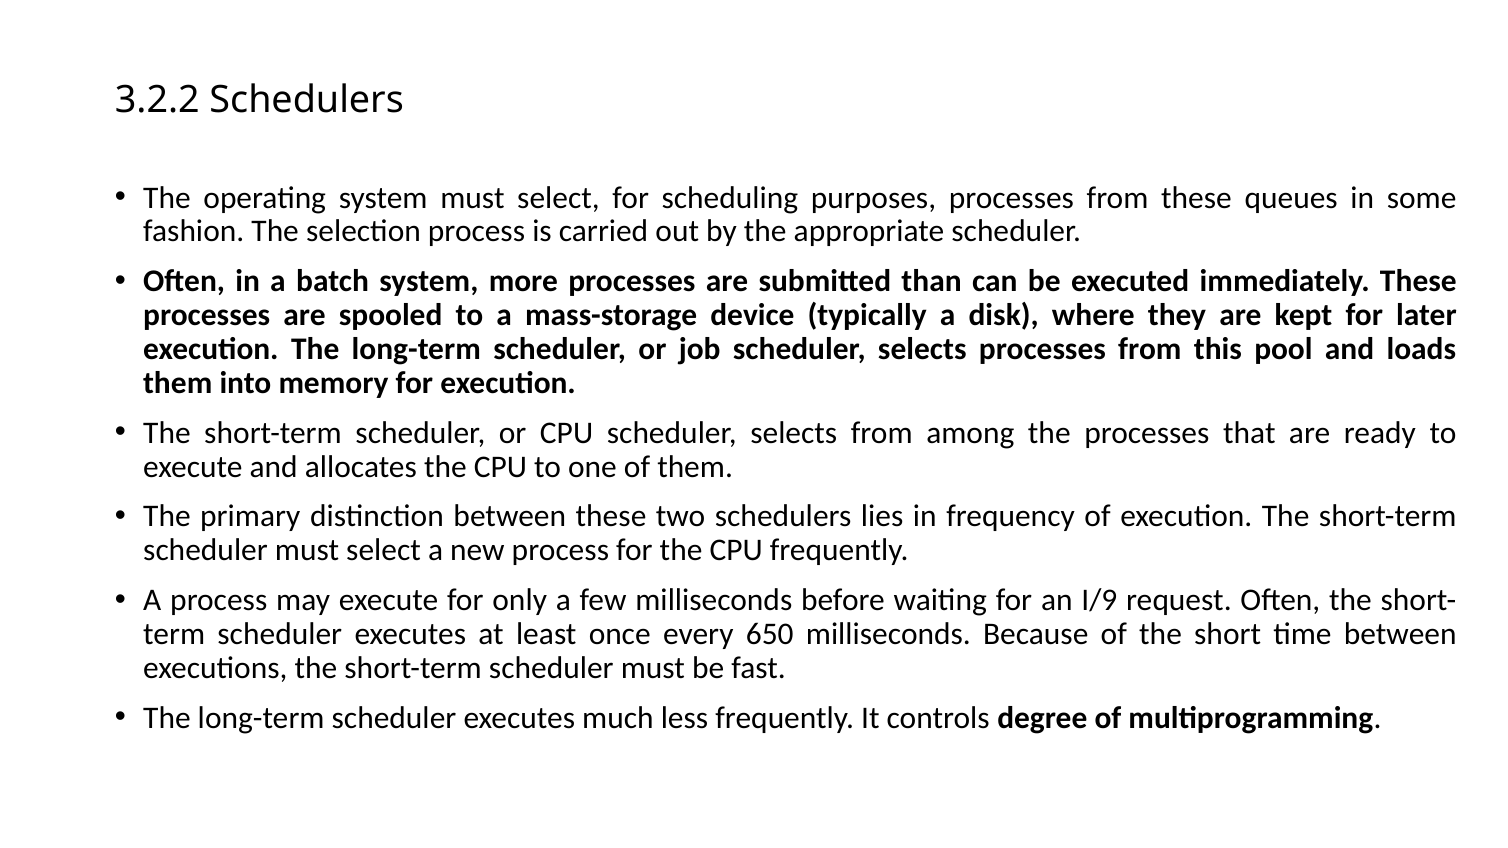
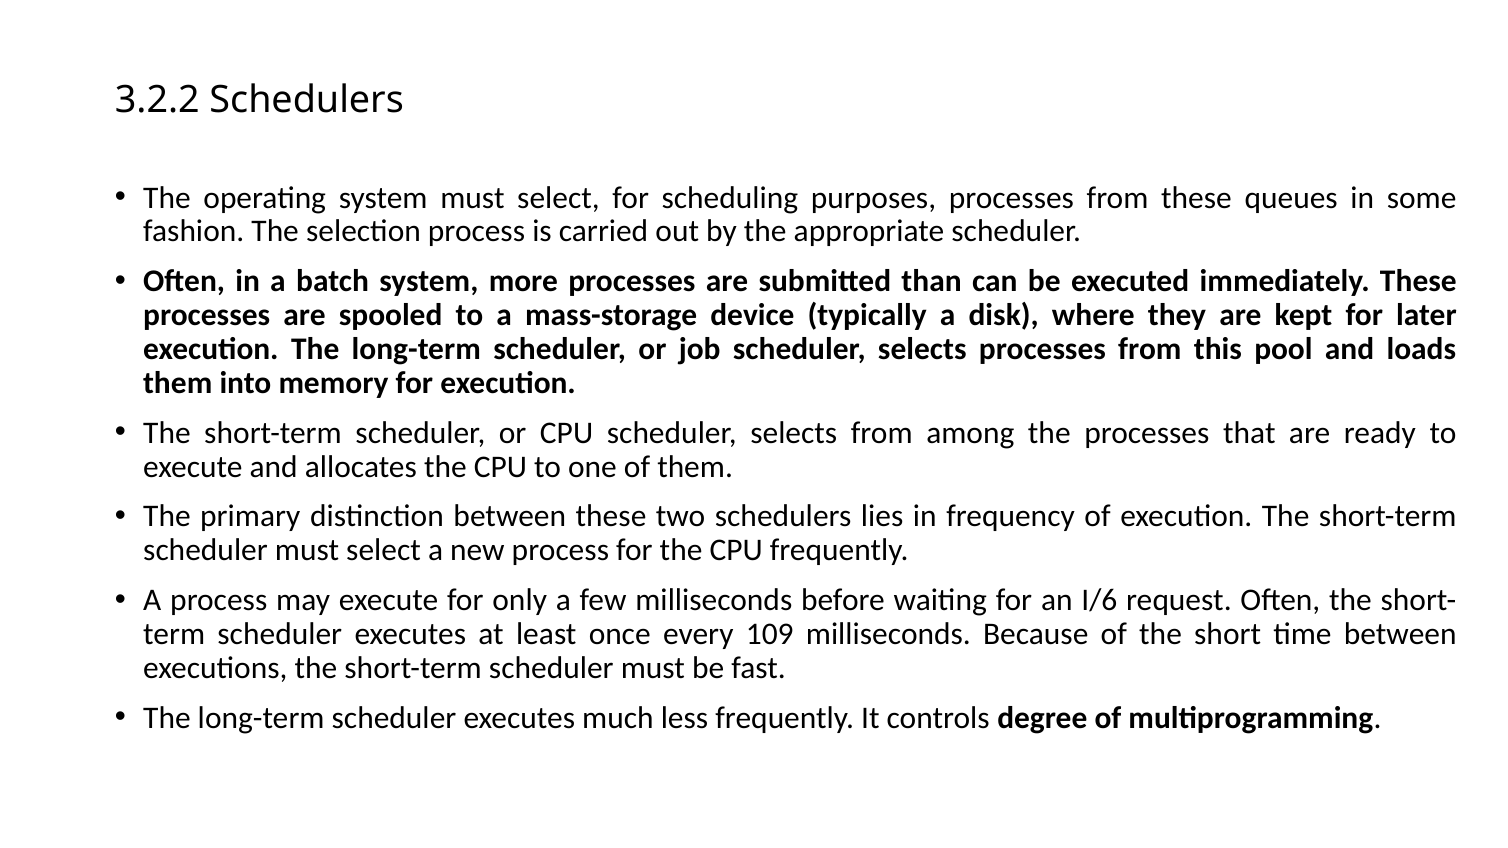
I/9: I/9 -> I/6 (1099, 600)
650: 650 -> 109 (770, 634)
